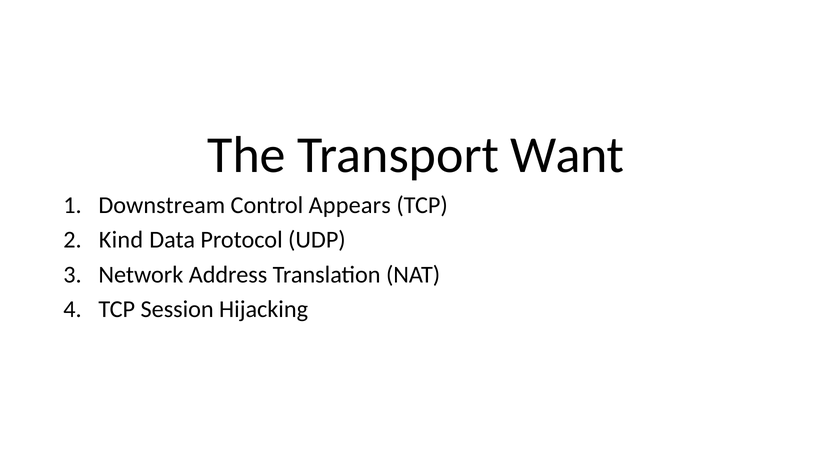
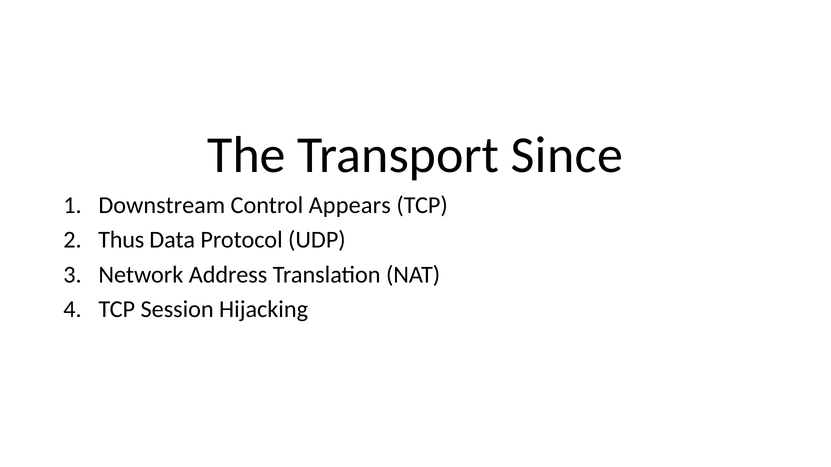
Want: Want -> Since (567, 155)
Kind: Kind -> Thus (121, 240)
